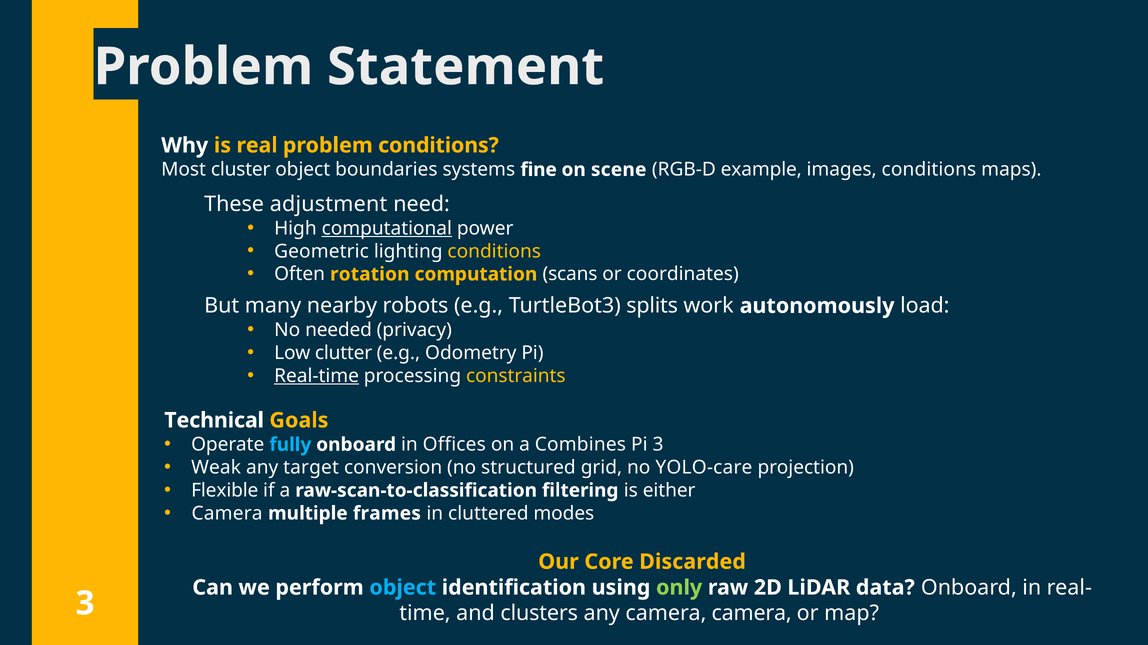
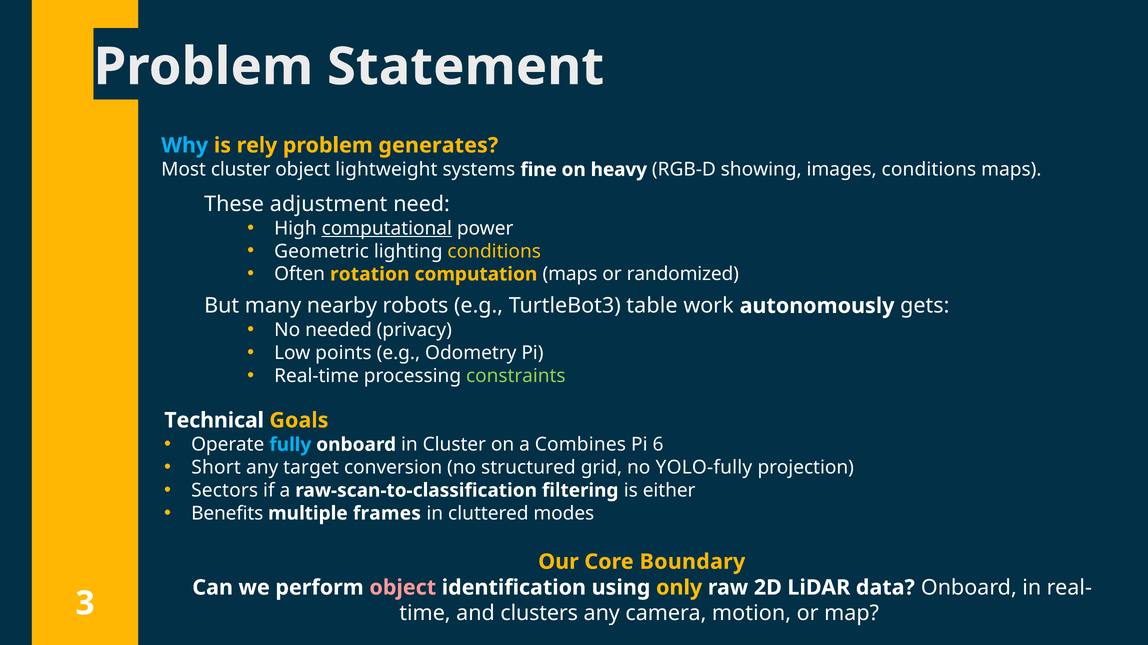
Why colour: white -> light blue (185, 146)
real: real -> rely (257, 146)
problem conditions: conditions -> generates (438, 146)
boundaries: boundaries -> lightweight (386, 170)
scene: scene -> heavy (619, 170)
example: example -> showing (761, 170)
computation scans: scans -> maps (570, 274)
coordinates: coordinates -> randomized (683, 274)
splits: splits -> table (652, 306)
load: load -> gets (925, 306)
clutter: clutter -> points (343, 353)
Real-time underline: present -> none (317, 376)
constraints colour: yellow -> light green (516, 376)
in Offices: Offices -> Cluster (454, 445)
Pi 3: 3 -> 6 (658, 445)
Weak: Weak -> Short (216, 468)
YOLO-care: YOLO-care -> YOLO-fully (704, 468)
Flexible: Flexible -> Sectors (225, 491)
Camera: Camera -> Benefits (227, 514)
Discarded: Discarded -> Boundary (692, 562)
object colour: light blue -> pink (403, 588)
only colour: light green -> yellow (679, 588)
camera camera: camera -> motion (752, 614)
